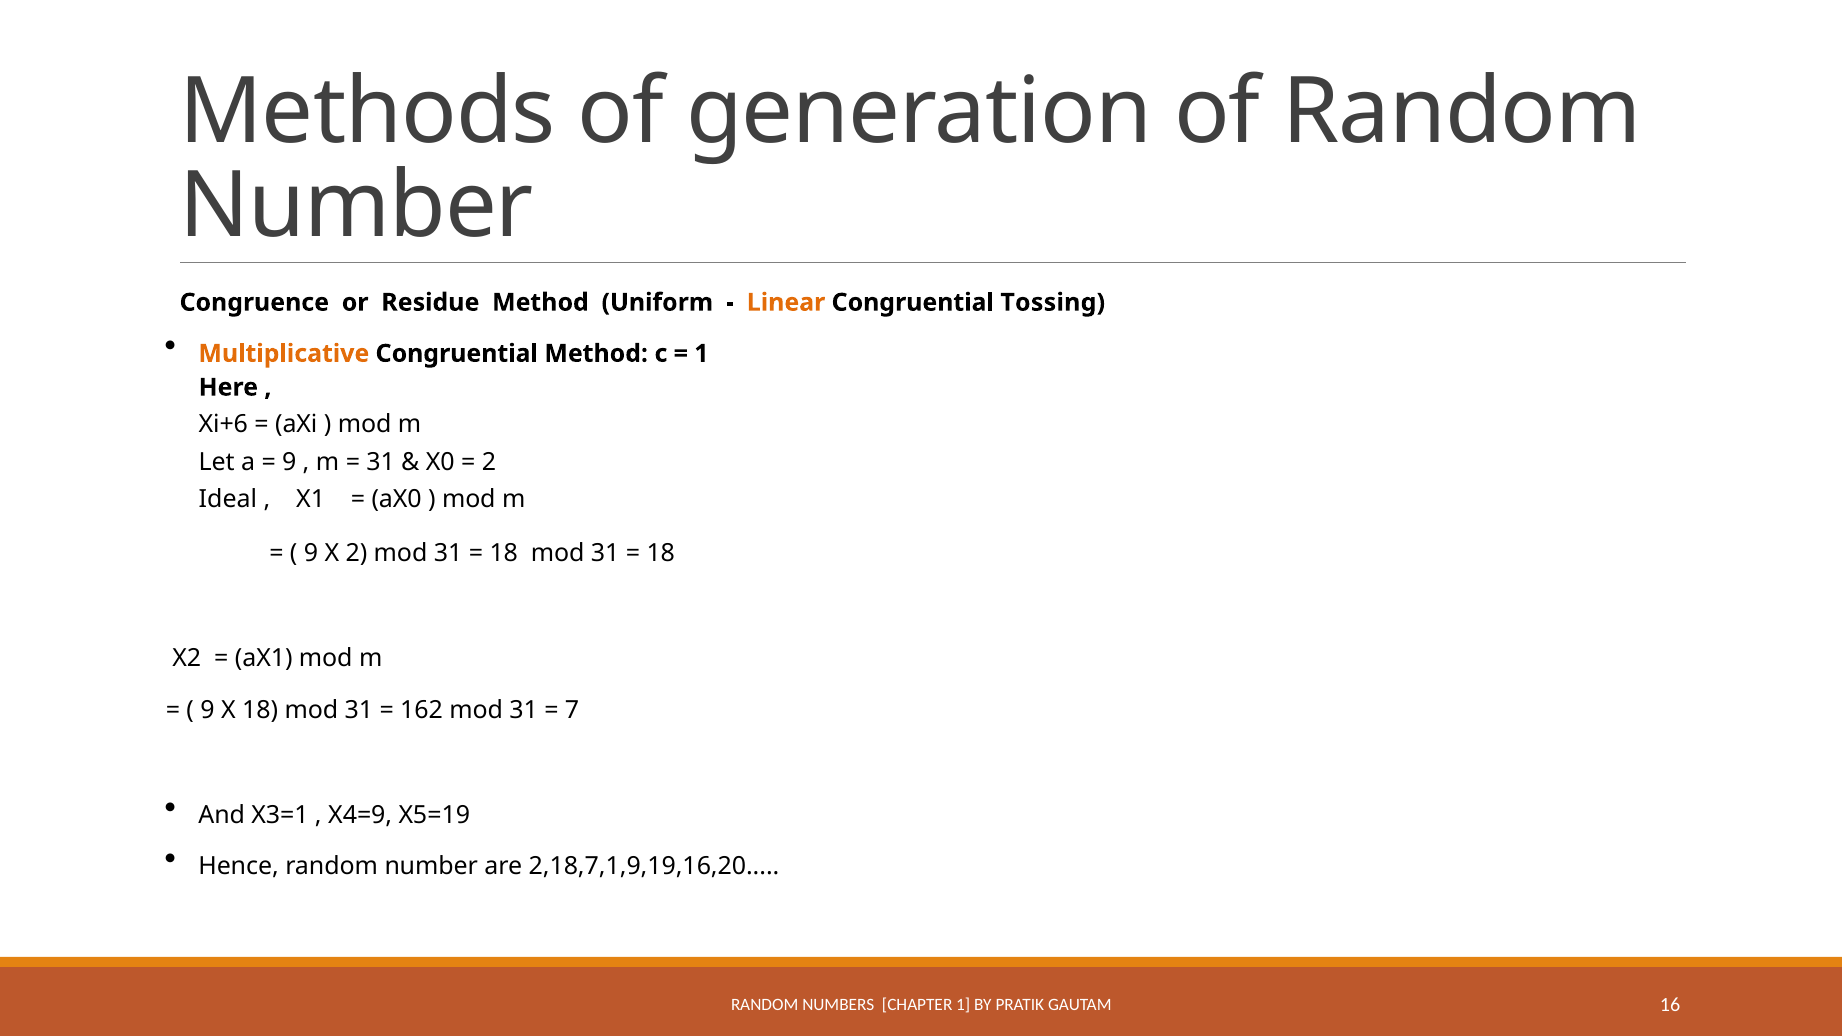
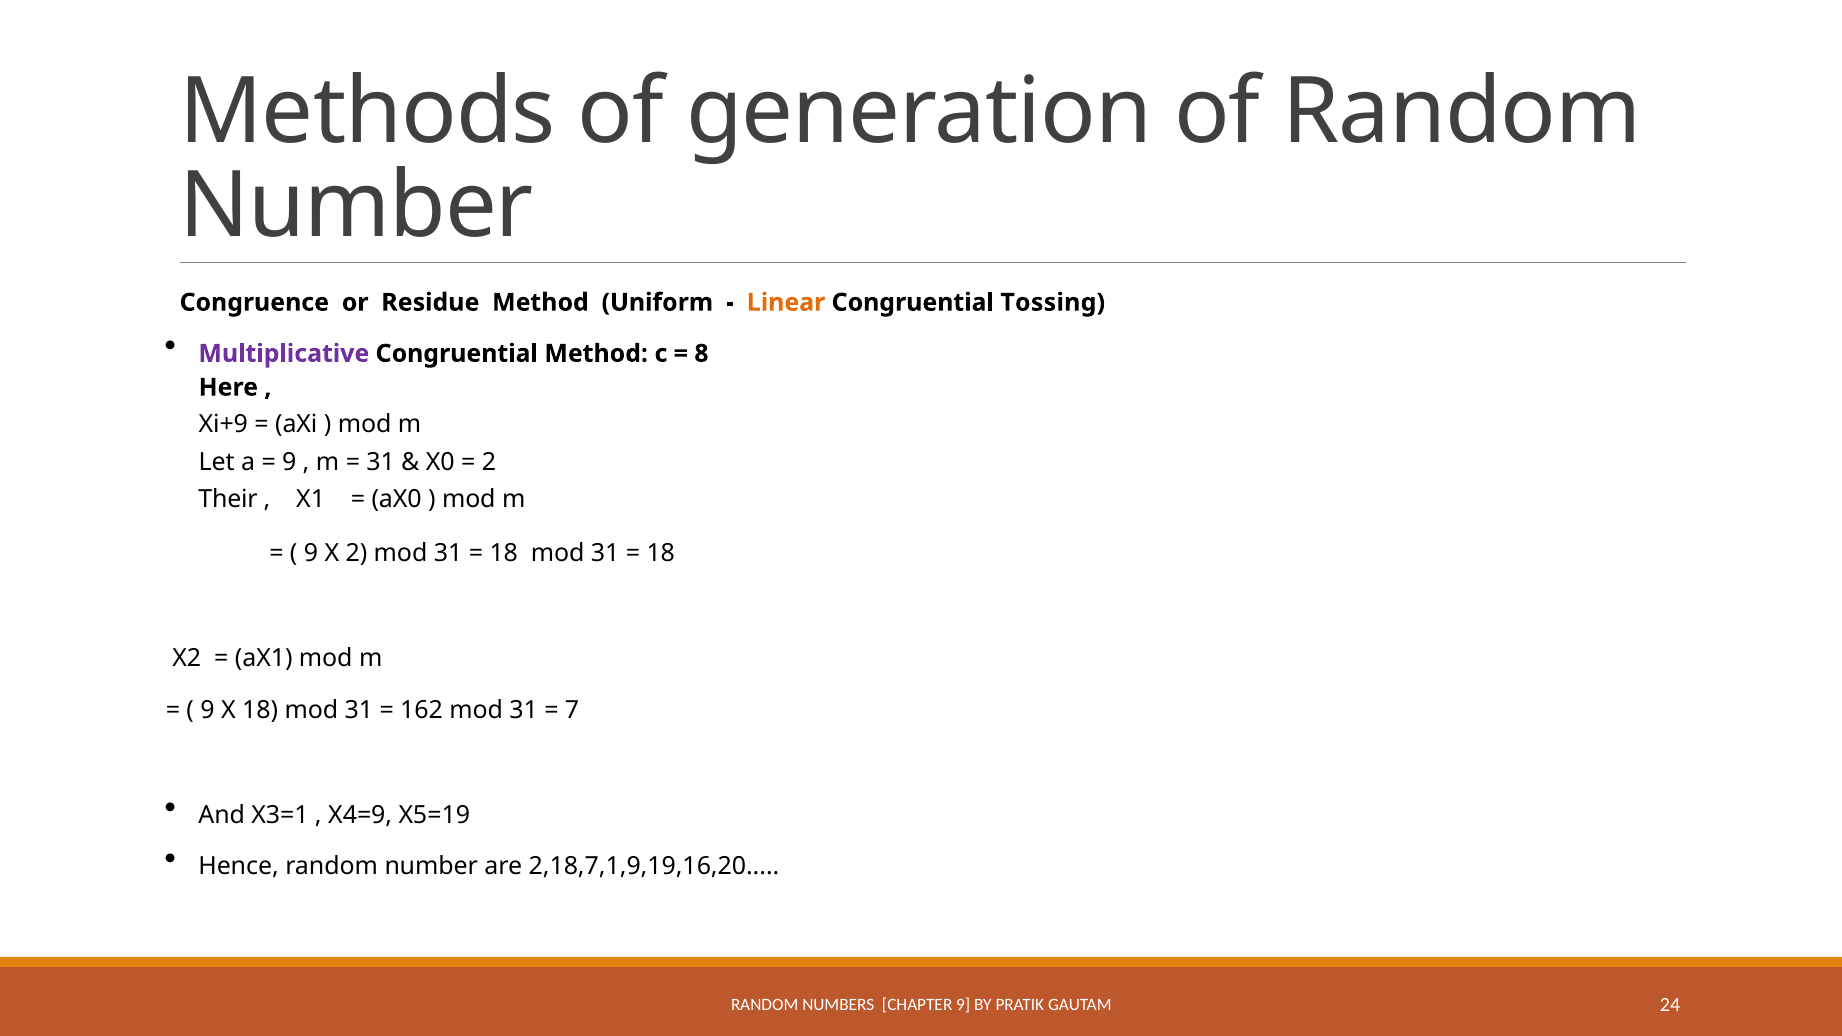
Multiplicative colour: orange -> purple (284, 354)
1: 1 -> 8 (701, 354)
Xi+6: Xi+6 -> Xi+9 (223, 425)
Ideal: Ideal -> Their (228, 499)
CHAPTER 1: 1 -> 9 (963, 1005)
16: 16 -> 24 (1670, 1005)
